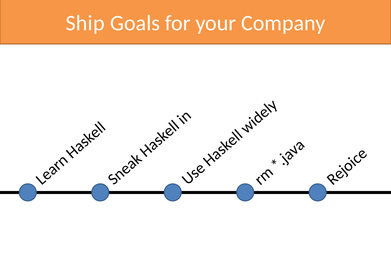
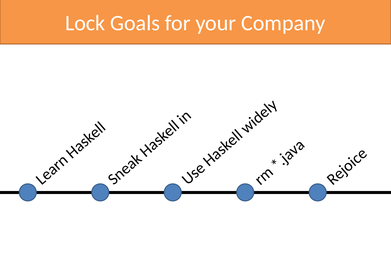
Ship: Ship -> Lock (85, 23)
